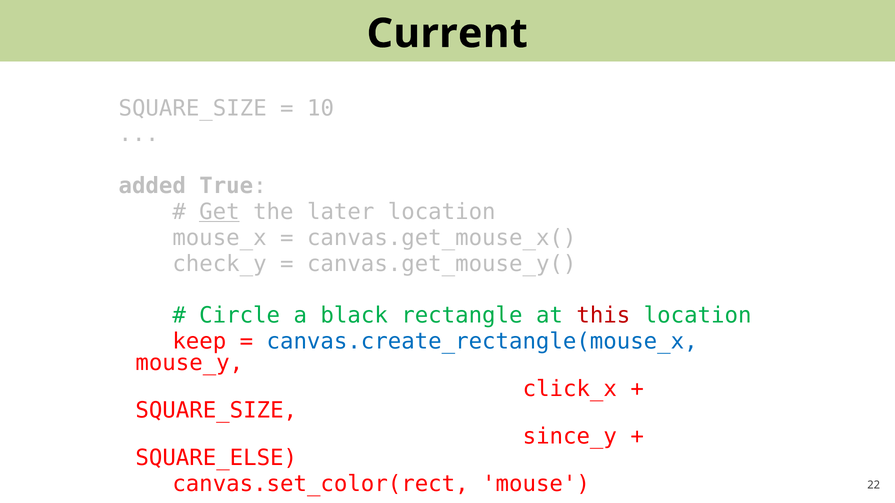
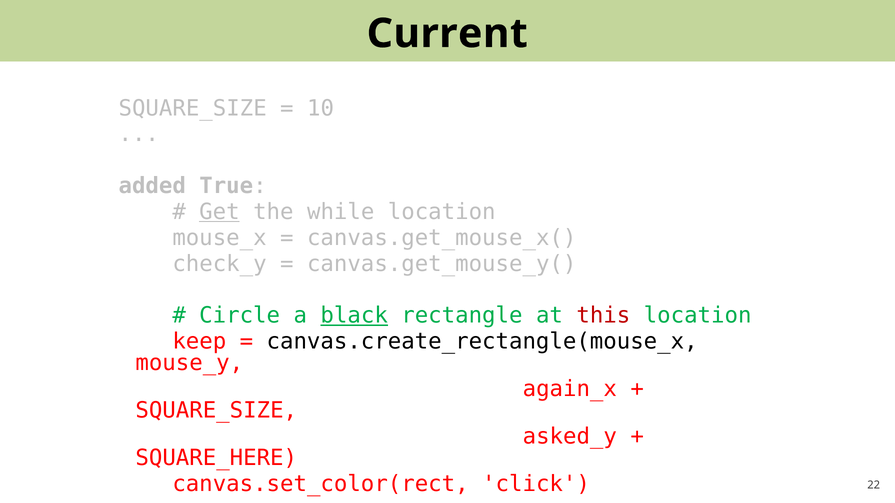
later: later -> while (341, 212)
black underline: none -> present (354, 316)
canvas.create_rectangle(mouse_x colour: blue -> black (482, 342)
click_x: click_x -> again_x (570, 389)
since_y: since_y -> asked_y (570, 437)
SQUARE_ELSE: SQUARE_ELSE -> SQUARE_HERE (216, 458)
mouse: mouse -> click (536, 484)
